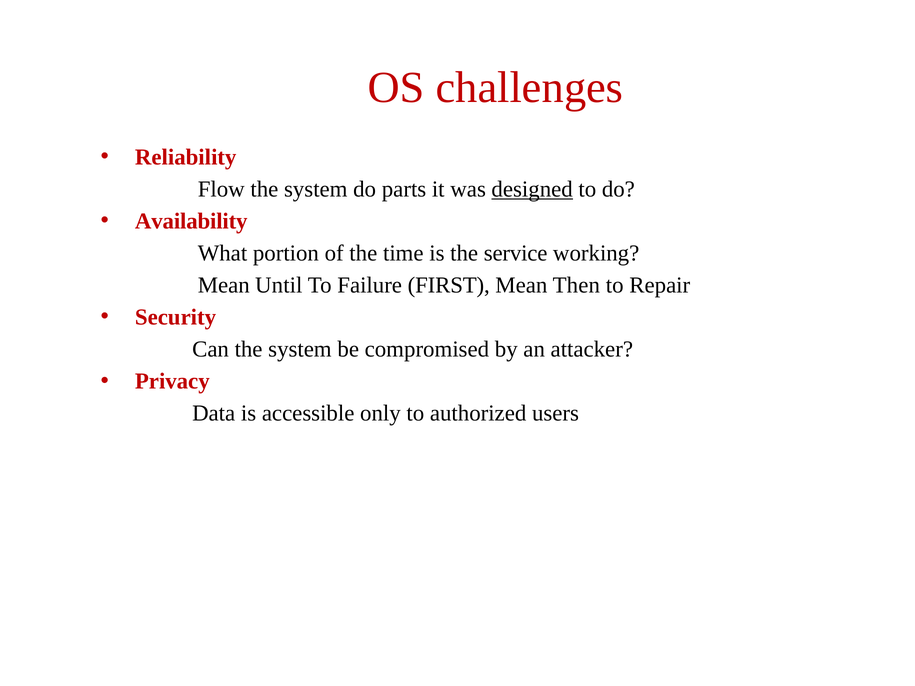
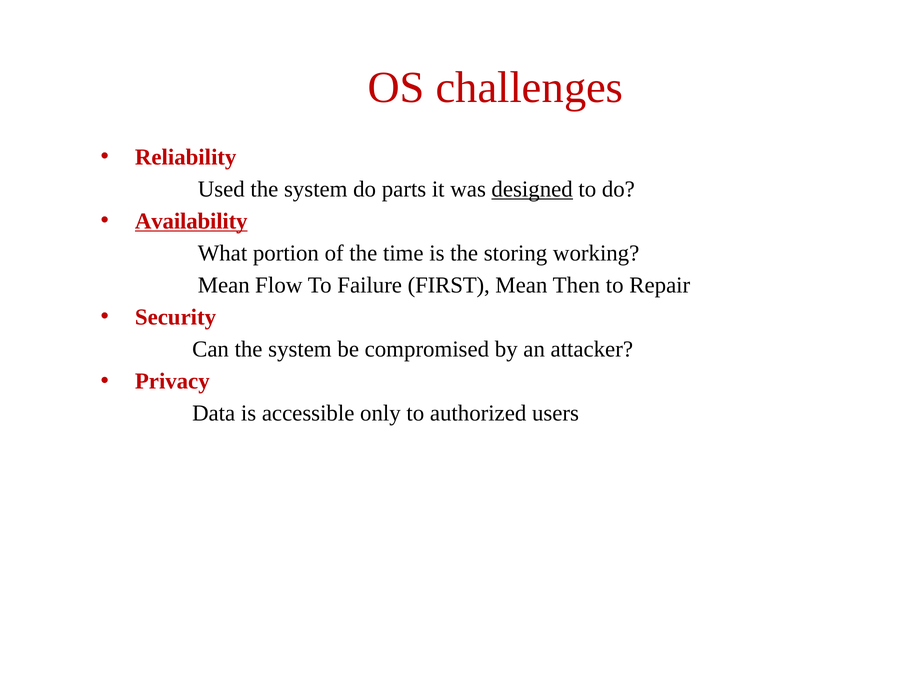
Flow: Flow -> Used (221, 189)
Availability underline: none -> present (191, 221)
service: service -> storing (516, 253)
Until: Until -> Flow (279, 285)
